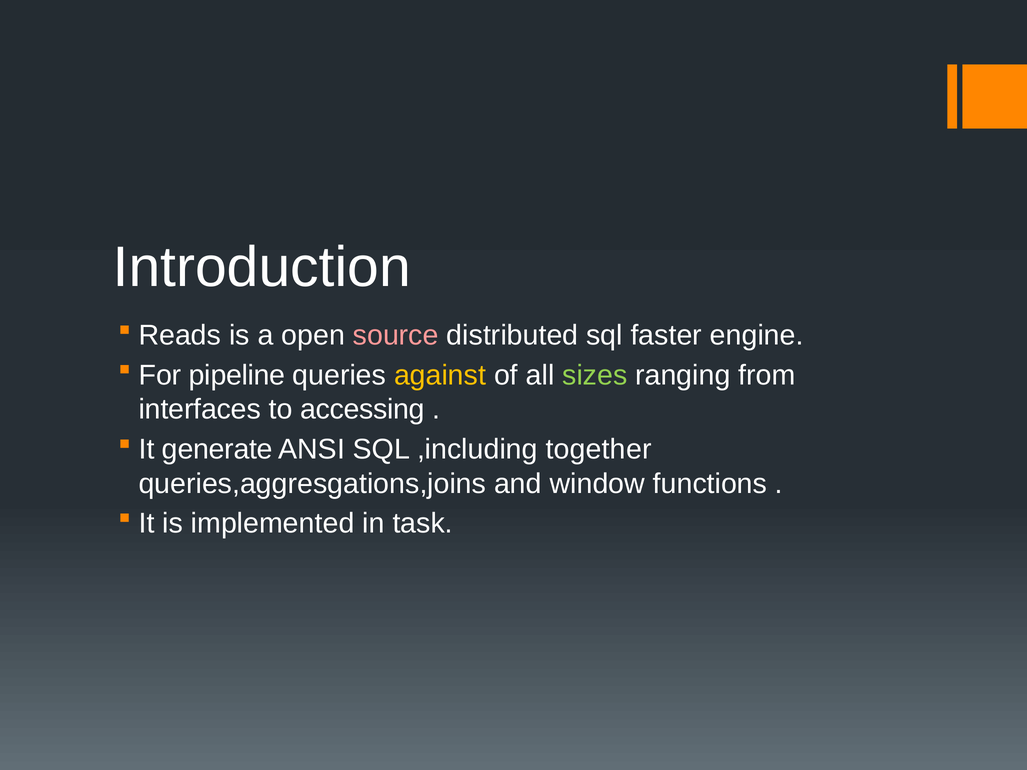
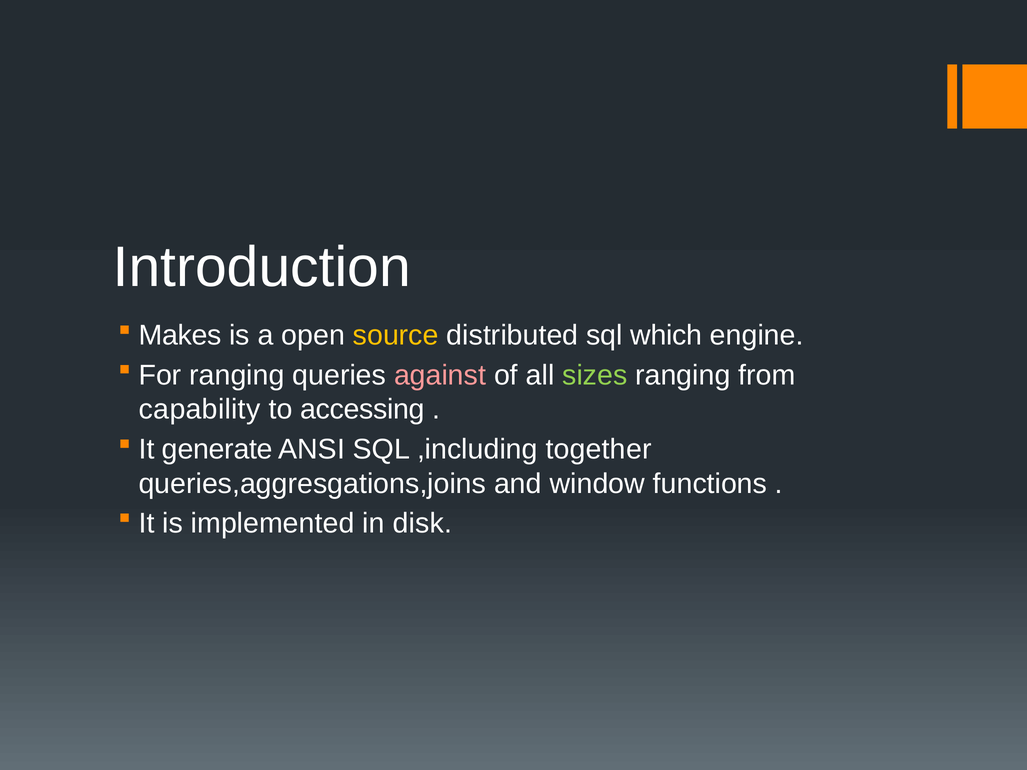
Reads: Reads -> Makes (180, 335)
source colour: pink -> yellow (396, 335)
faster: faster -> which (666, 335)
For pipeline: pipeline -> ranging (237, 375)
against colour: yellow -> pink (440, 375)
interfaces: interfaces -> capability (200, 410)
task: task -> disk (422, 524)
